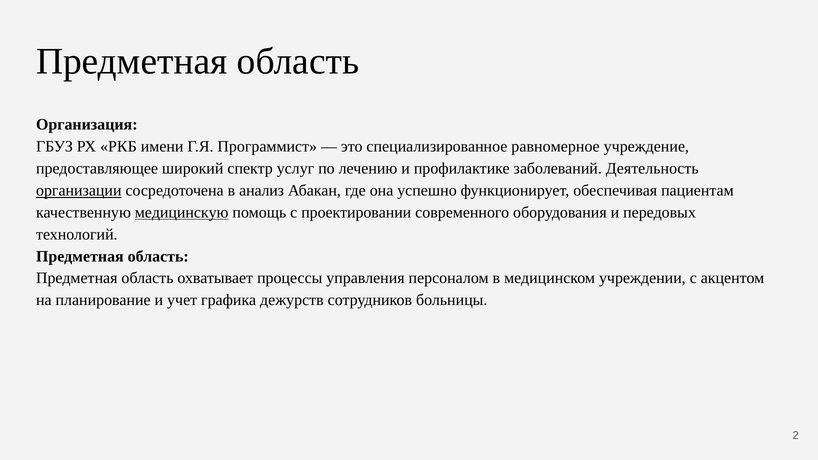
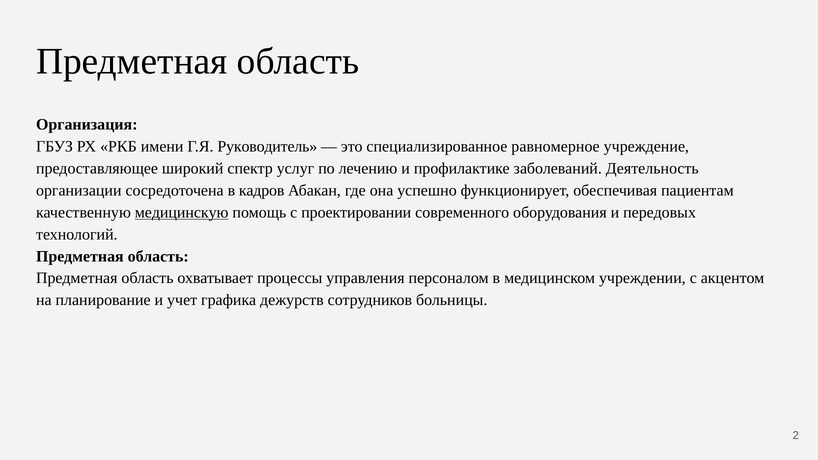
Программист: Программист -> Руководитель (267, 147)
организации underline: present -> none (79, 191)
анализ: анализ -> кадров (262, 191)
